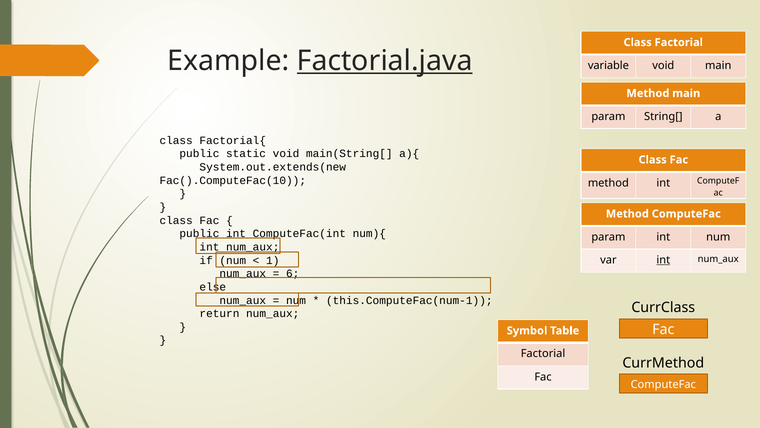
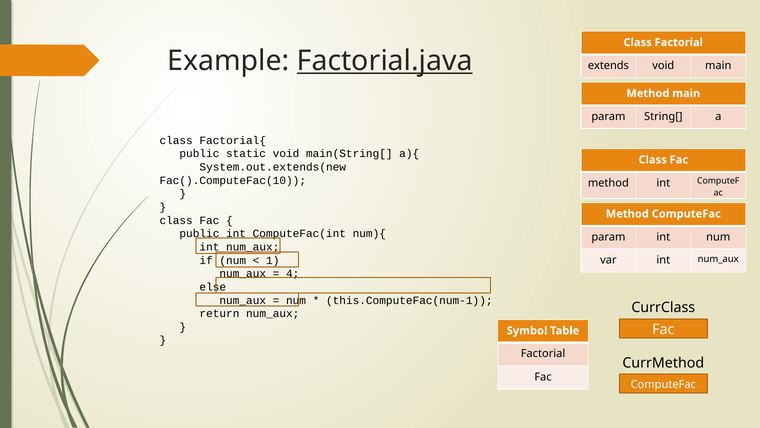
variable: variable -> extends (608, 65)
int underline: present -> none (663, 260)
6: 6 -> 4 (293, 273)
